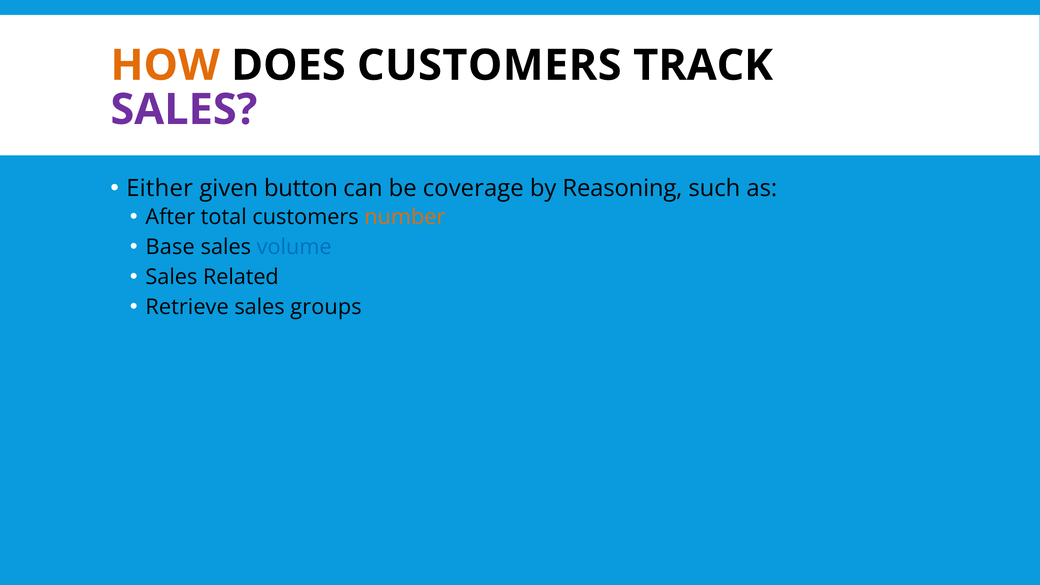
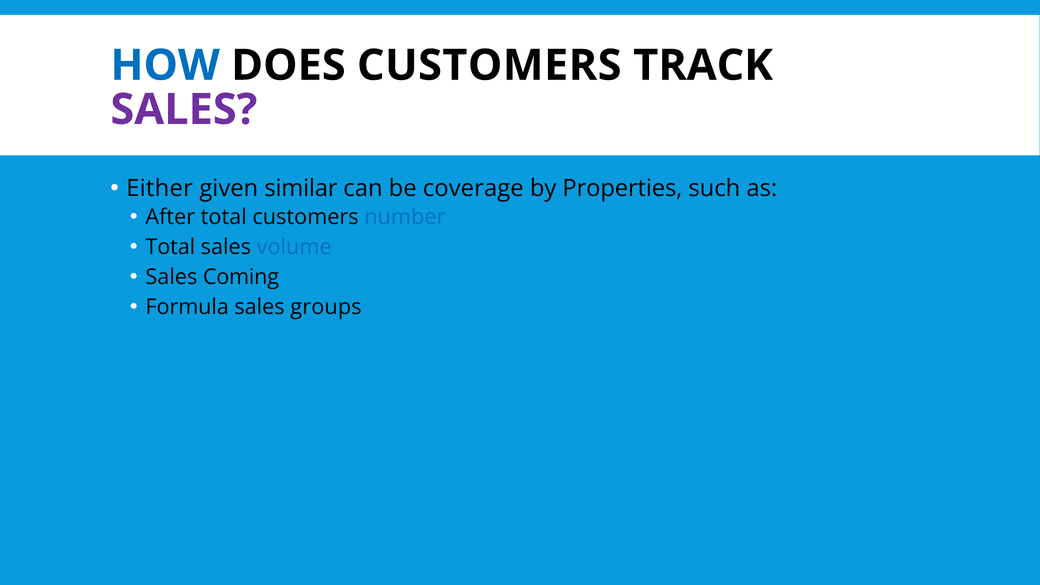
HOW colour: orange -> blue (165, 65)
button: button -> similar (301, 188)
Reasoning: Reasoning -> Properties (622, 188)
number colour: orange -> blue (405, 217)
Base: Base -> Total (170, 247)
Related: Related -> Coming (241, 277)
Retrieve: Retrieve -> Formula (187, 307)
